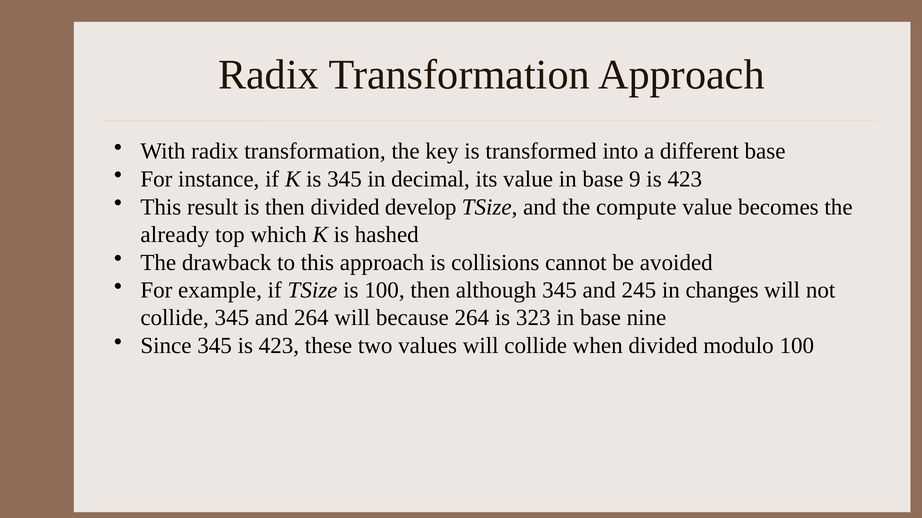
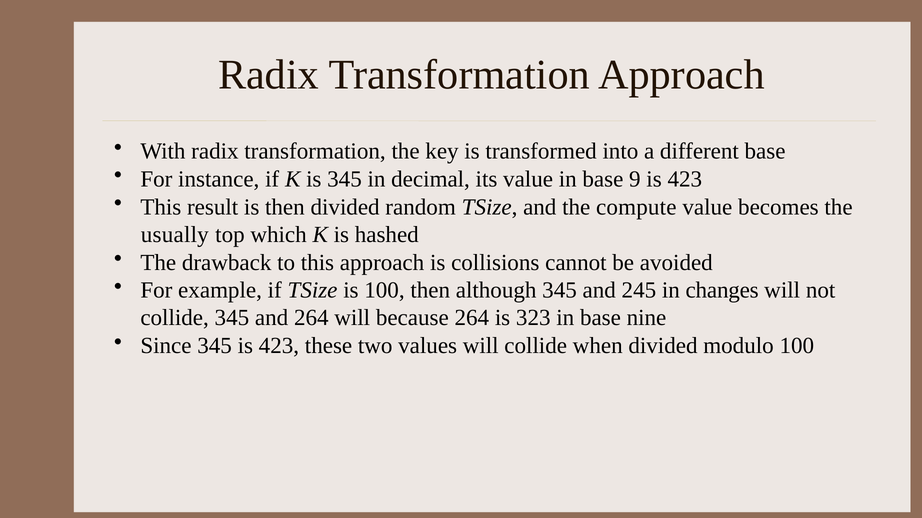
develop: develop -> random (421, 207)
already: already -> usually (175, 235)
